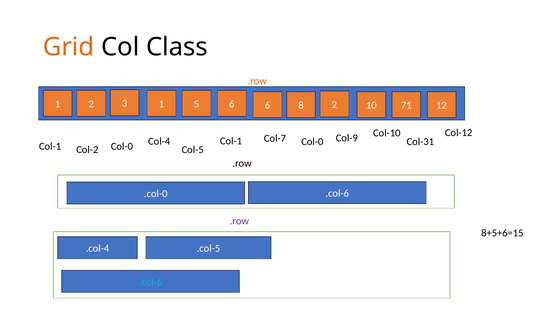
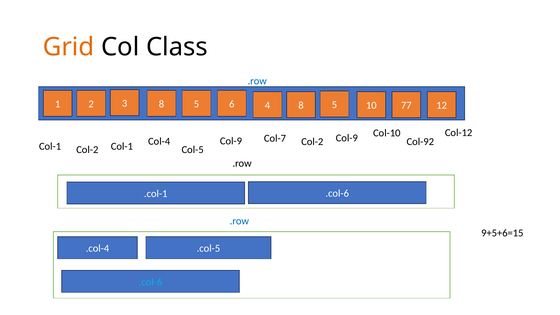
.row colour: orange -> blue (257, 81)
3 1: 1 -> 8 (161, 104)
6 6: 6 -> 4 (267, 105)
2: 2 -> 5 (334, 105)
71: 71 -> 77 (406, 105)
Col-1: Col-1 -> Col-9 (231, 141)
Col-0: Col-0 -> Col-2 (312, 142)
Col-31: Col-31 -> Col-92 (420, 142)
Col-1 Col-0: Col-0 -> Col-1 (122, 146)
.col-0: .col-0 -> .col-1 (156, 194)
.row colour: purple -> blue (239, 221)
8+5+6=15: 8+5+6=15 -> 9+5+6=15 (502, 233)
